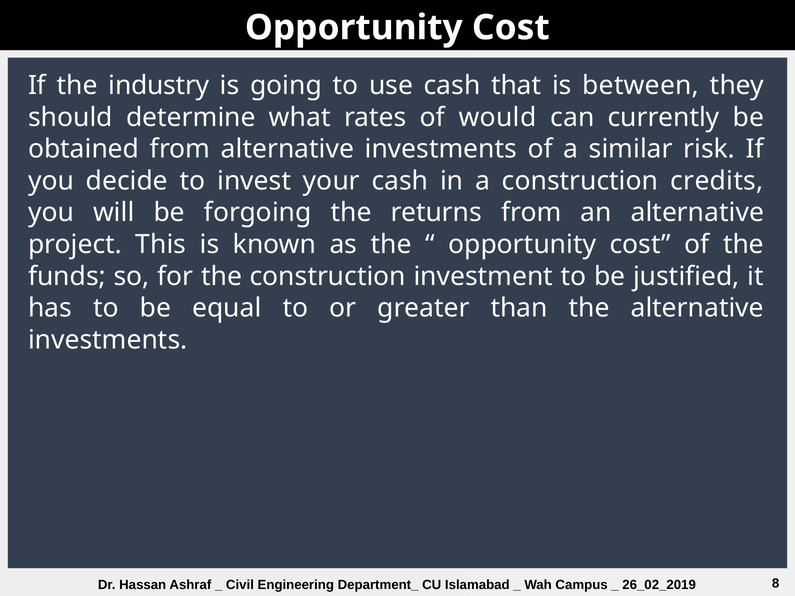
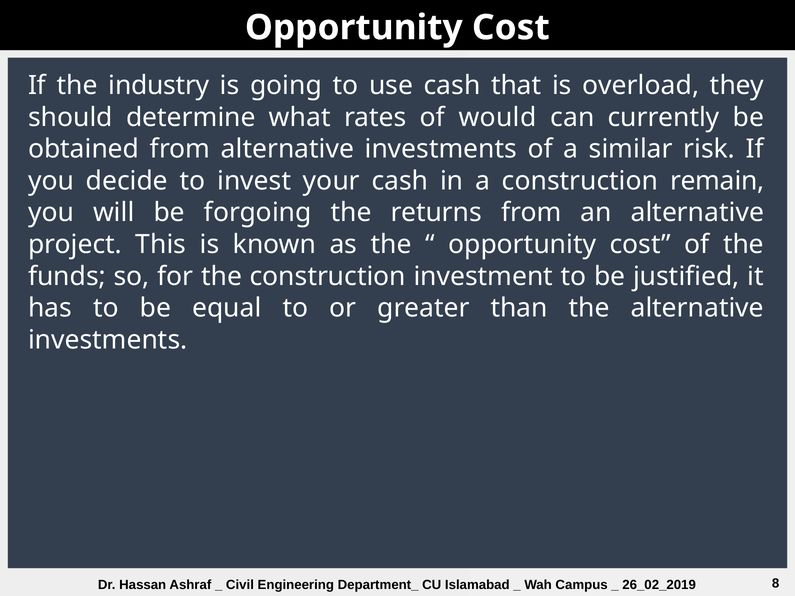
between: between -> overload (641, 86)
credits: credits -> remain (717, 181)
